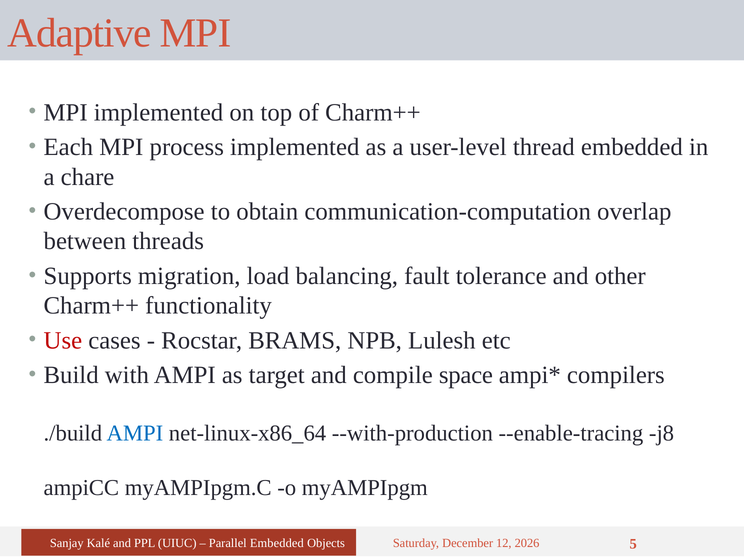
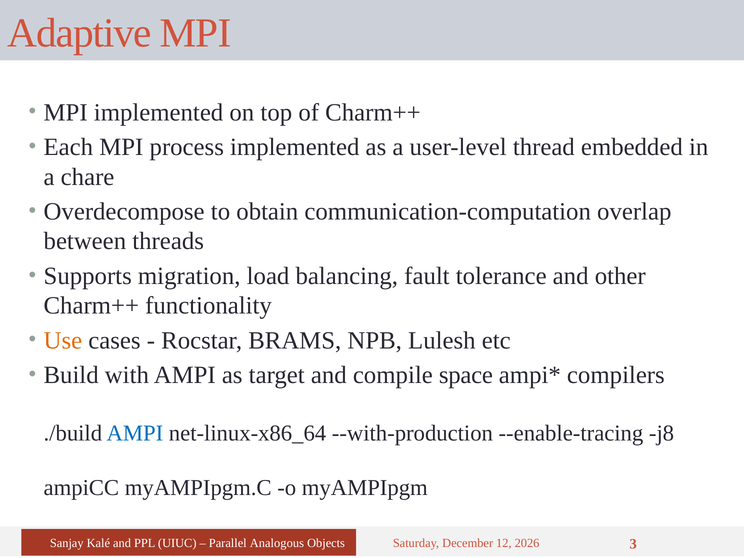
Use colour: red -> orange (63, 340)
Parallel Embedded: Embedded -> Analogous (277, 543)
5: 5 -> 3 (633, 544)
